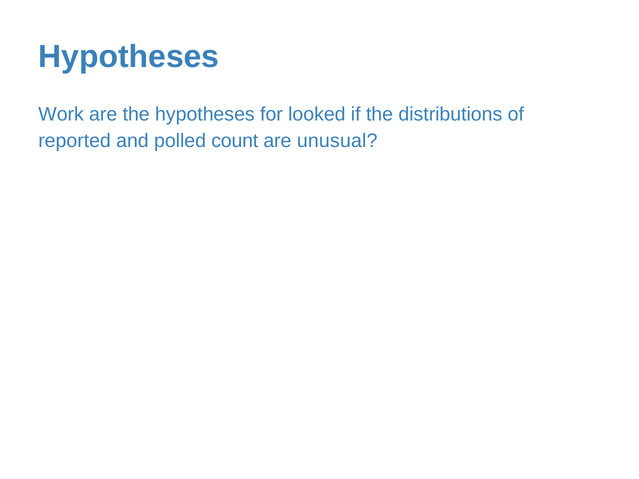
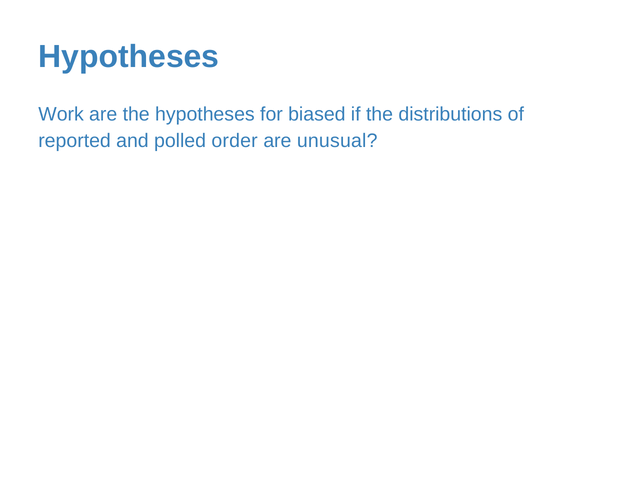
looked: looked -> biased (317, 114)
count: count -> order (235, 141)
